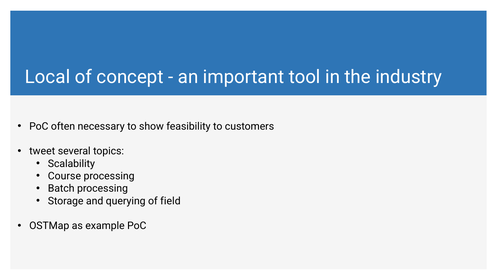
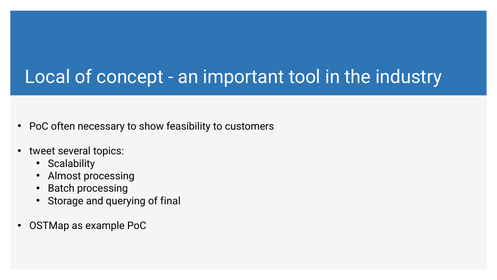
Course: Course -> Almost (64, 176)
field: field -> final (170, 201)
